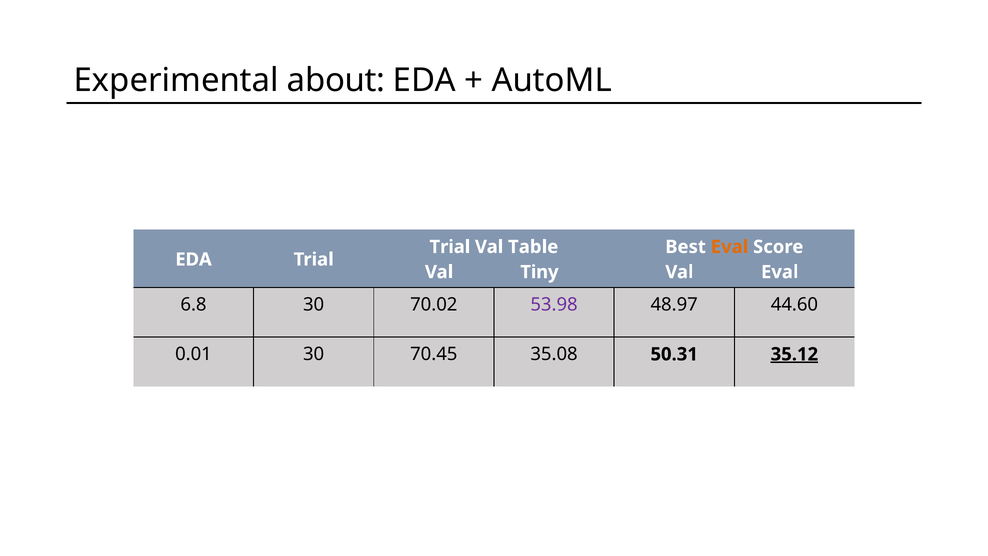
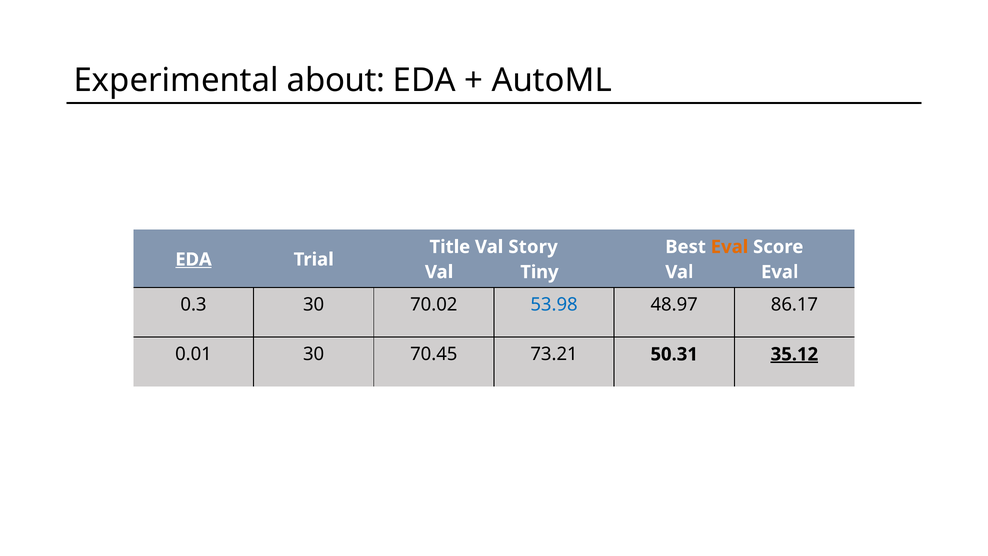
Trial: Trial -> Title (450, 247)
Table: Table -> Story (533, 247)
EDA underline: none -> present (194, 259)
6.8: 6.8 -> 0.3 (194, 305)
53.98 colour: purple -> blue (554, 305)
44.60: 44.60 -> 86.17 (794, 305)
35.08: 35.08 -> 73.21 (554, 354)
